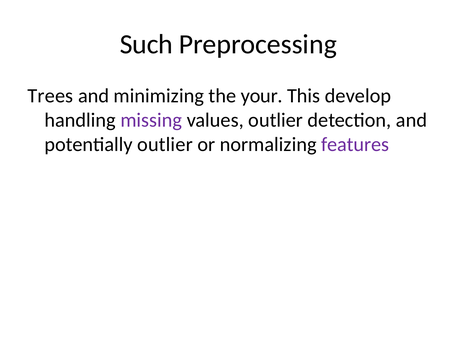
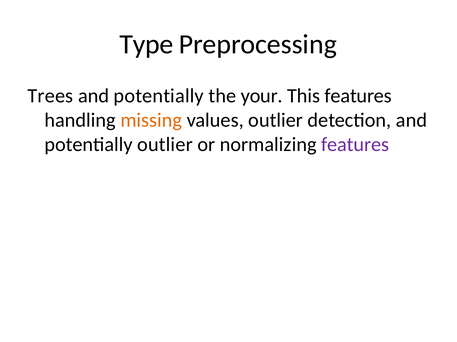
Such: Such -> Type (146, 44)
minimizing: minimizing -> potentially (159, 96)
This develop: develop -> features (358, 96)
missing colour: purple -> orange (151, 120)
